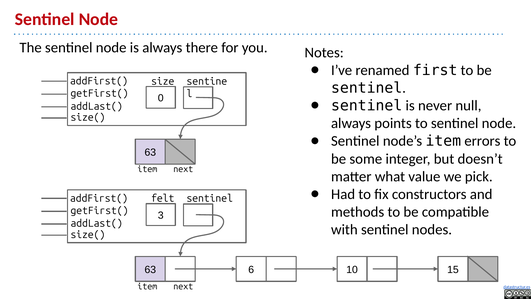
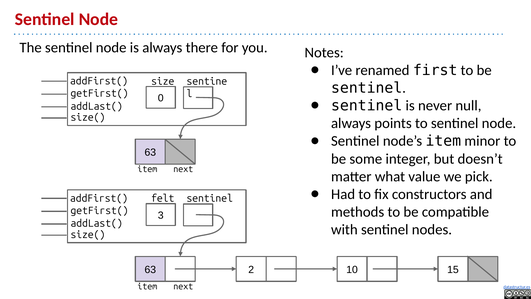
errors: errors -> minor (482, 141)
6: 6 -> 2 (251, 269)
